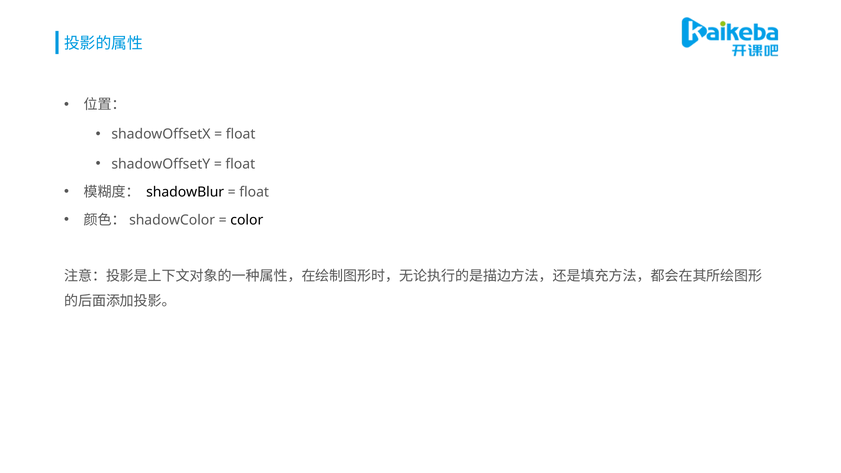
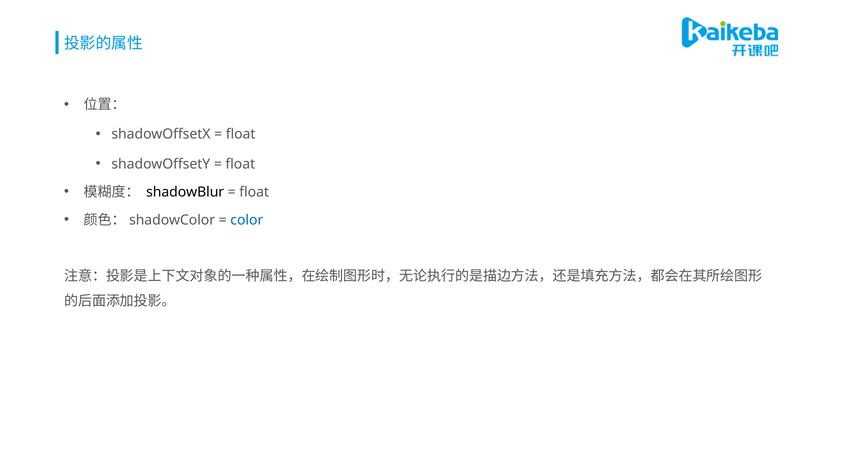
color colour: black -> blue (247, 220)
